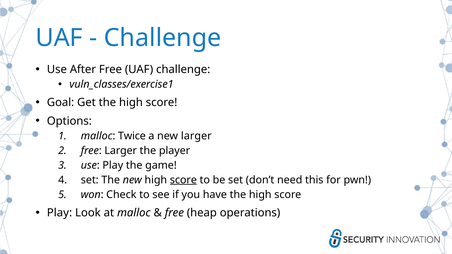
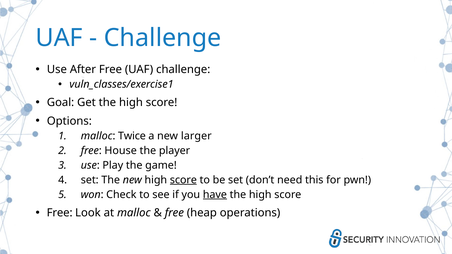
free Larger: Larger -> House (121, 151)
have underline: none -> present (215, 195)
Play: Play -> Free (60, 213)
